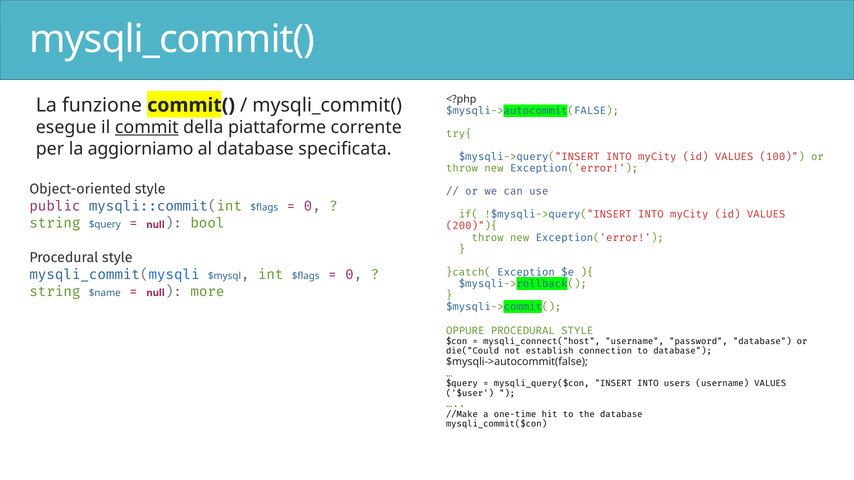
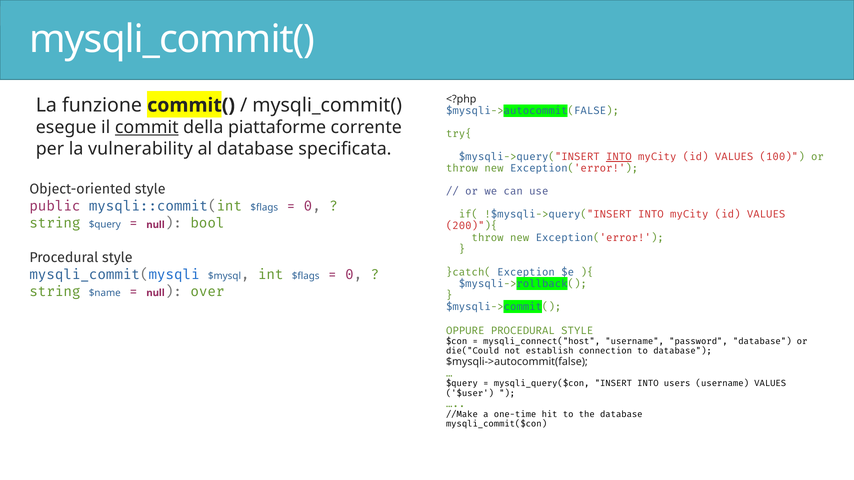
aggiorniamo: aggiorniamo -> vulnerability (140, 149)
INTO underline: none -> present (619, 157)
more: more -> over (207, 292)
